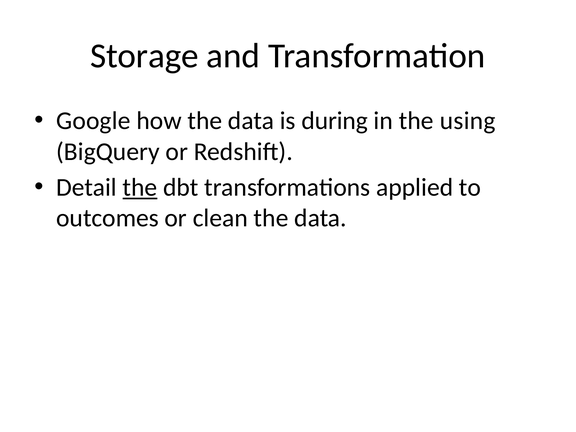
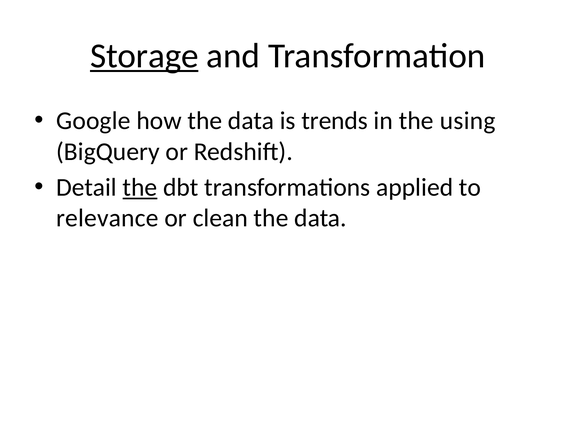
Storage underline: none -> present (144, 56)
during: during -> trends (335, 121)
outcomes: outcomes -> relevance (107, 218)
